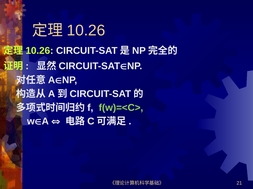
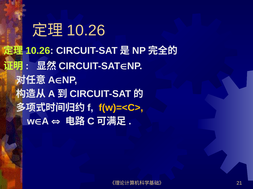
f(w)=<C> colour: light green -> yellow (121, 108)
